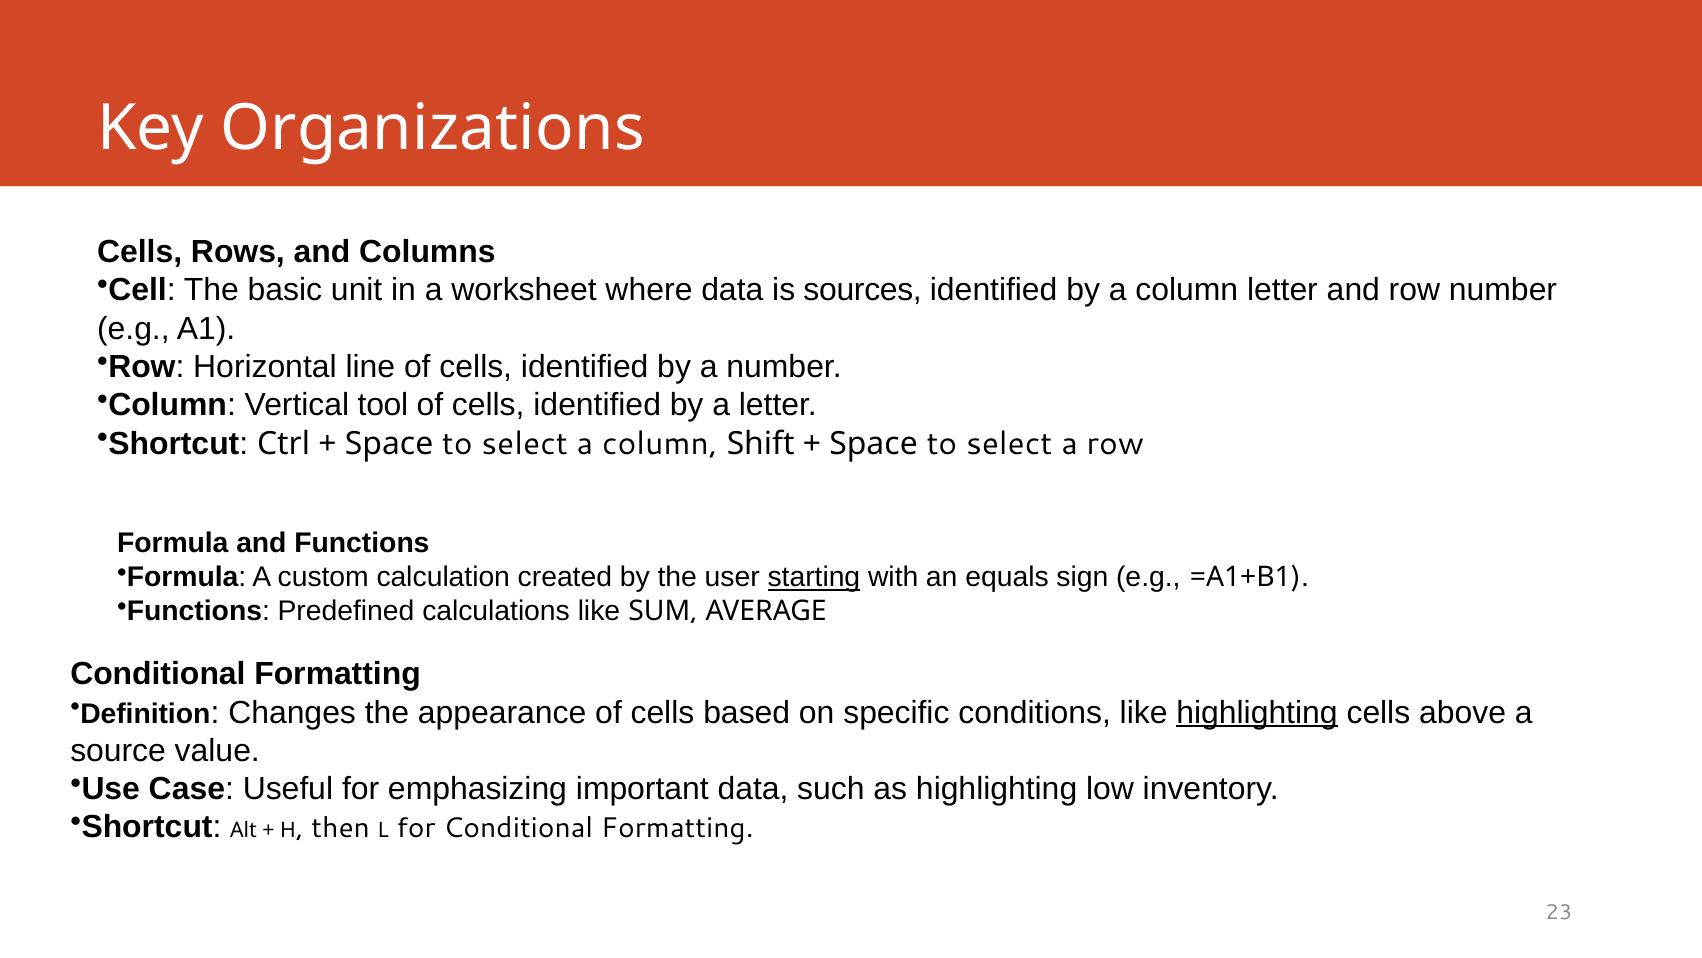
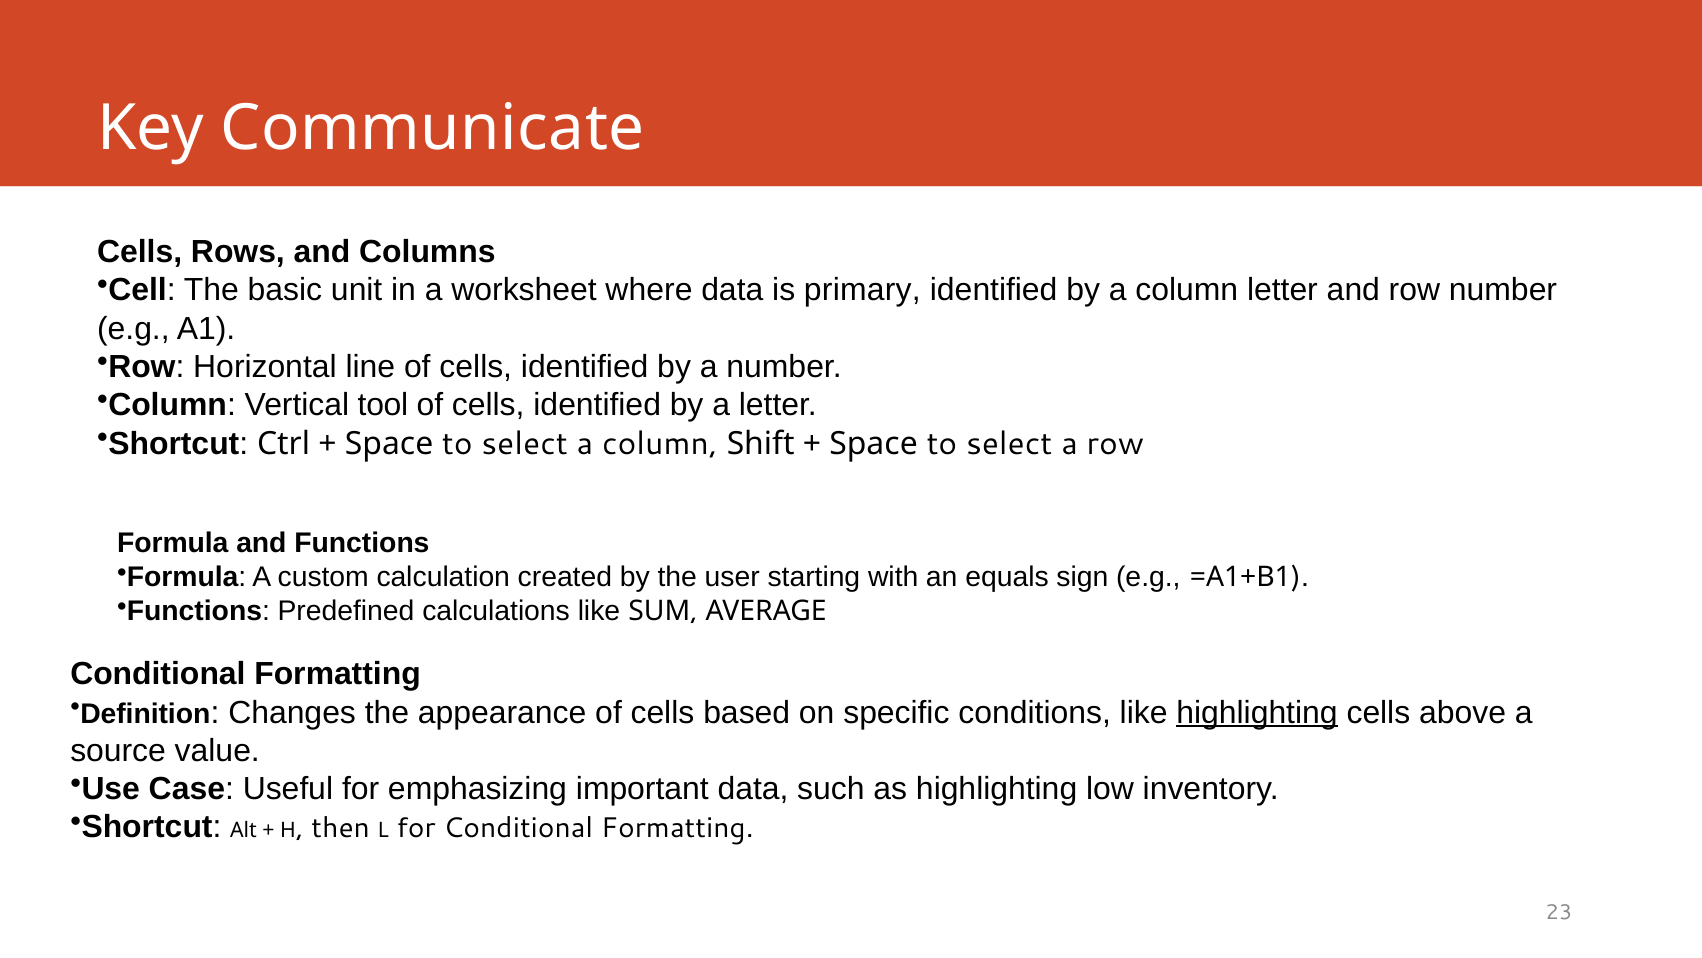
Organizations: Organizations -> Communicate (433, 128)
sources: sources -> primary (862, 290)
starting underline: present -> none (814, 577)
